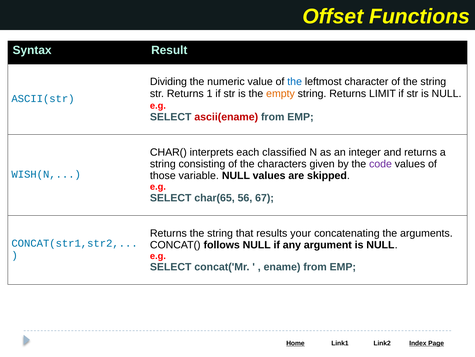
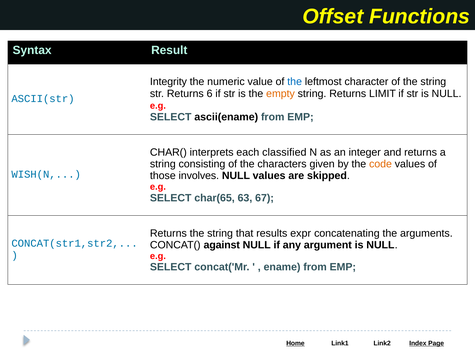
Dividing: Dividing -> Integrity (168, 82)
1: 1 -> 6 (210, 93)
ascii(ename colour: red -> black (226, 117)
code colour: purple -> orange (381, 164)
variable: variable -> involves (199, 175)
56: 56 -> 63 (245, 198)
your: your -> expr (301, 233)
follows: follows -> against (222, 244)
